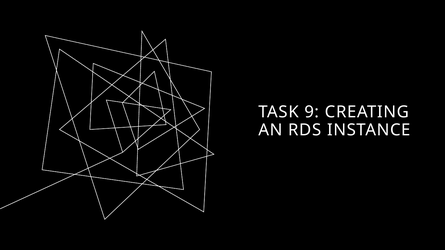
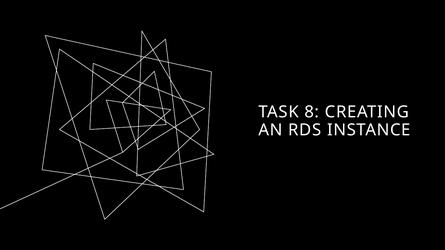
9: 9 -> 8 (312, 112)
